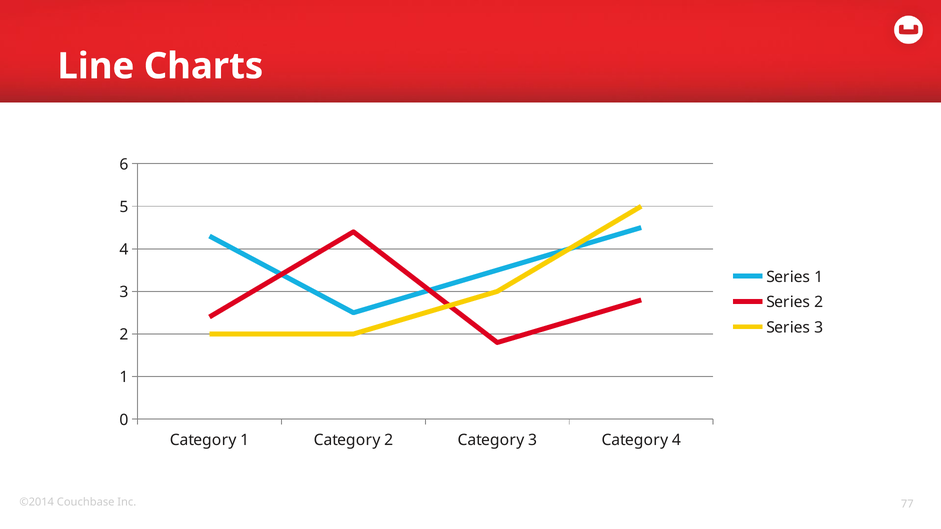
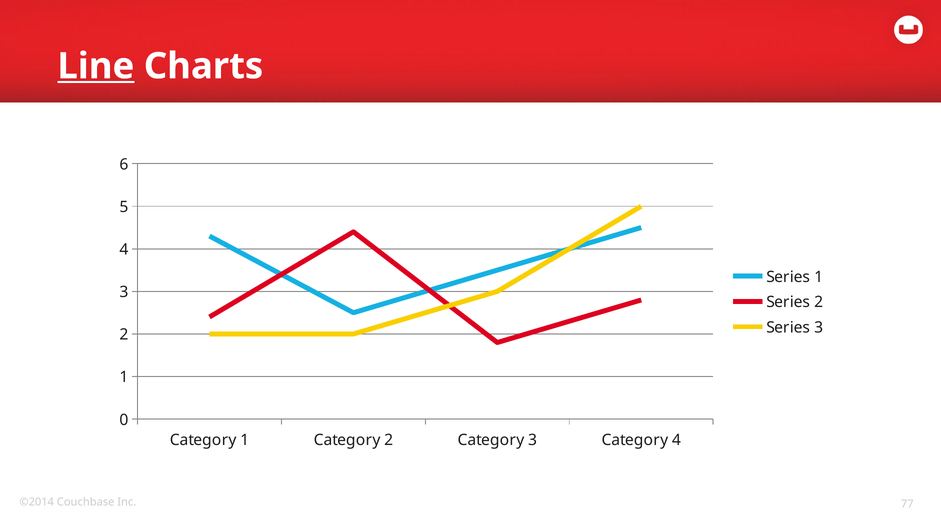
Line underline: none -> present (96, 66)
